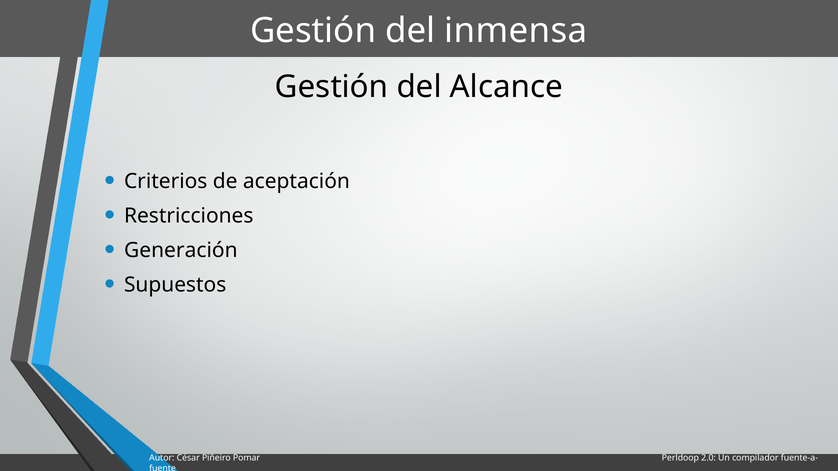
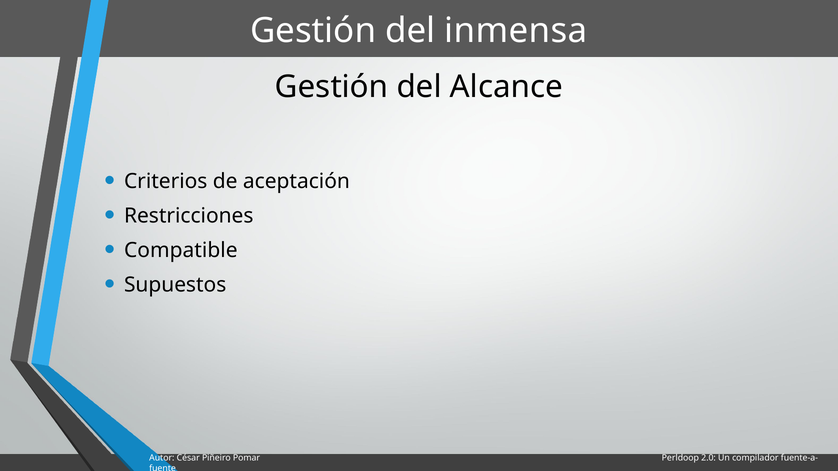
Generación: Generación -> Compatible (181, 251)
